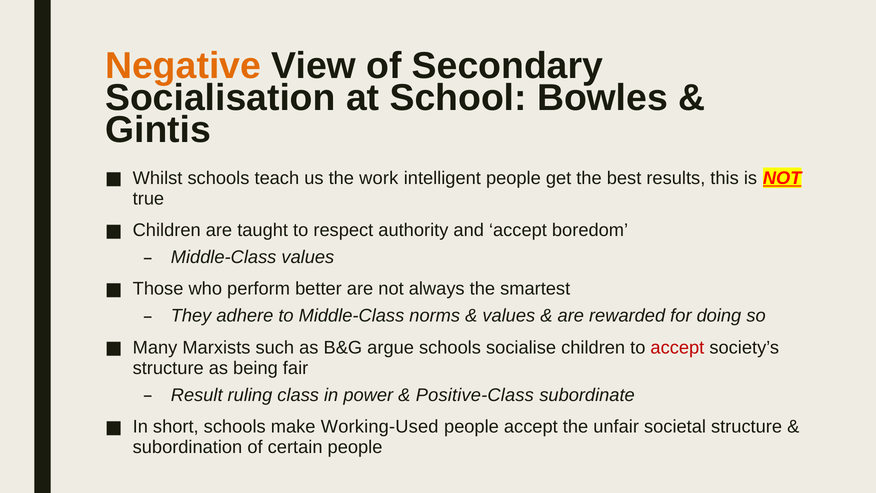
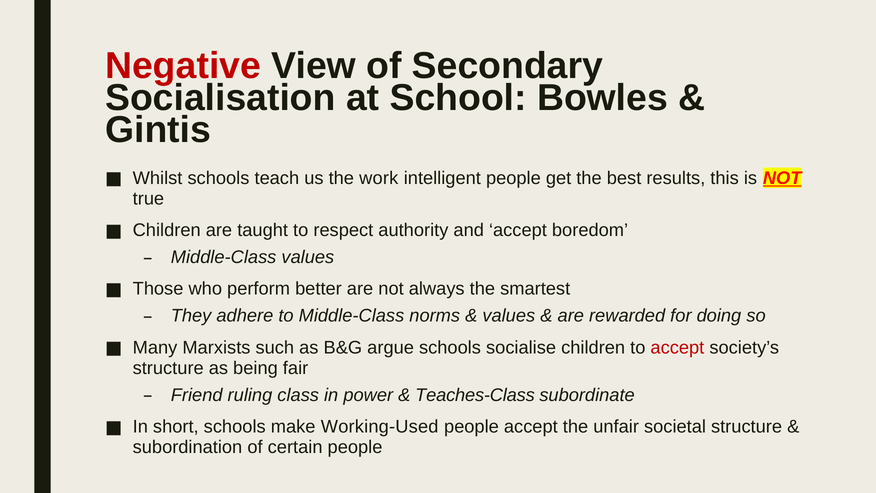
Negative colour: orange -> red (183, 66)
Result: Result -> Friend (197, 395)
Positive-Class: Positive-Class -> Teaches-Class (475, 395)
